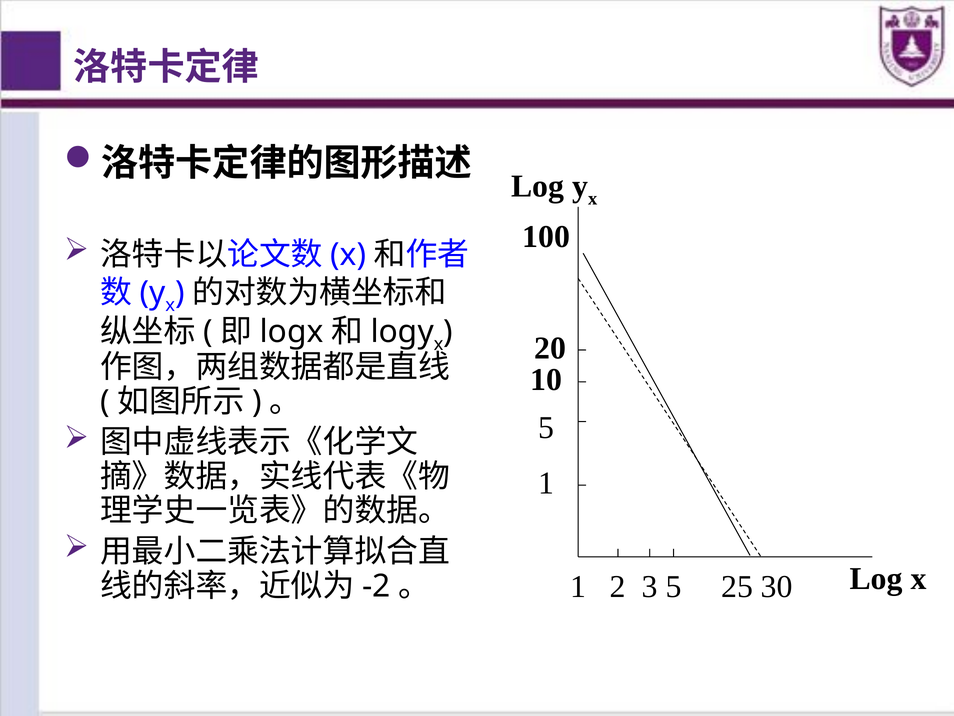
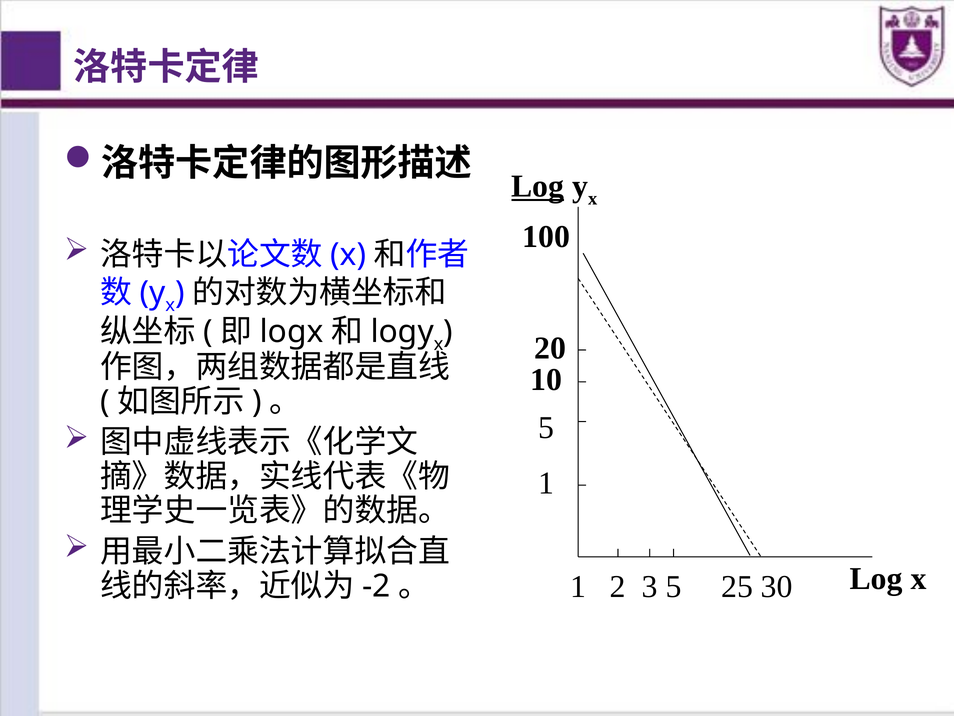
Log underline: none -> present (538, 186)
